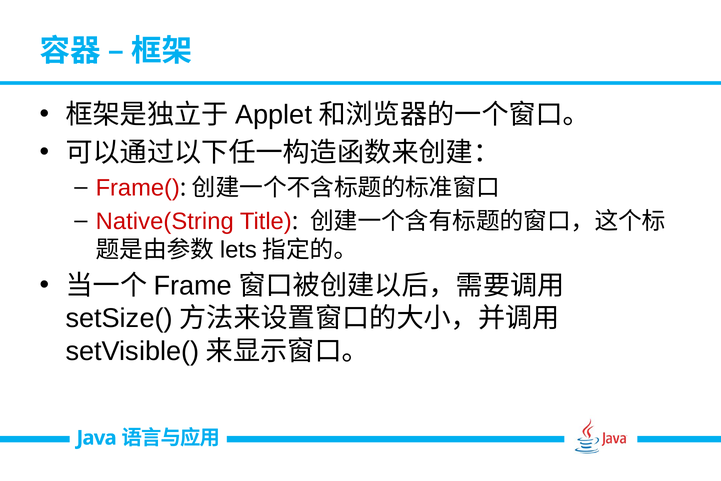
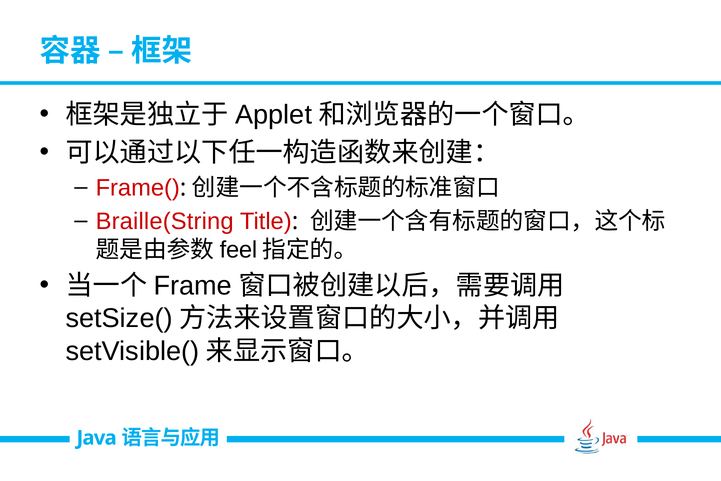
Native(String: Native(String -> Braille(String (165, 221)
lets: lets -> feel (238, 250)
